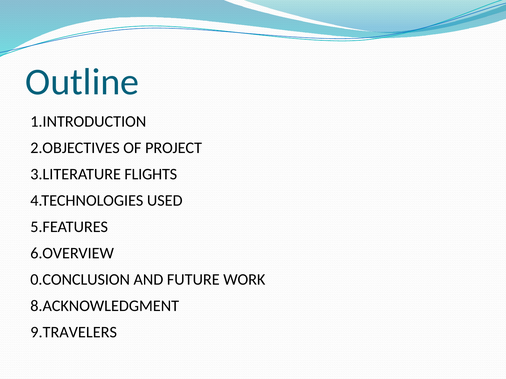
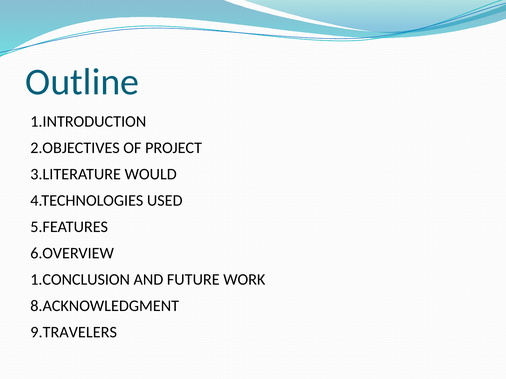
FLIGHTS: FLIGHTS -> WOULD (151, 174)
0.CONCLUSION: 0.CONCLUSION -> 1.CONCLUSION (80, 280)
